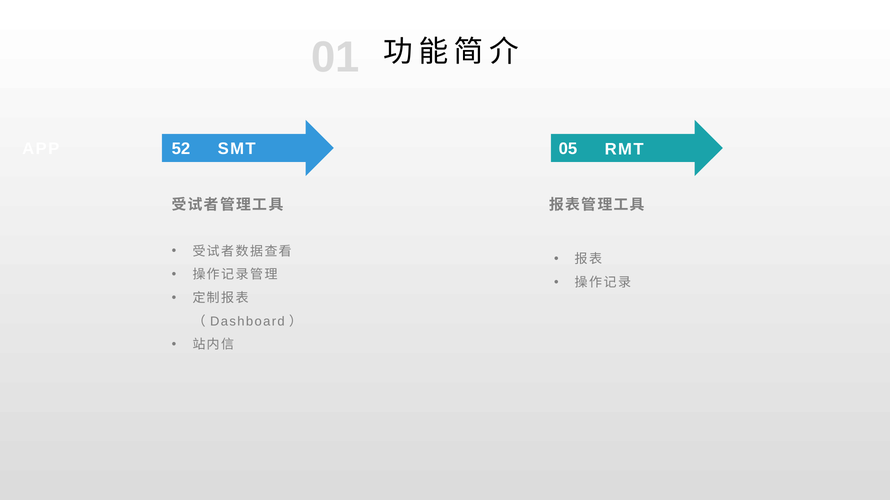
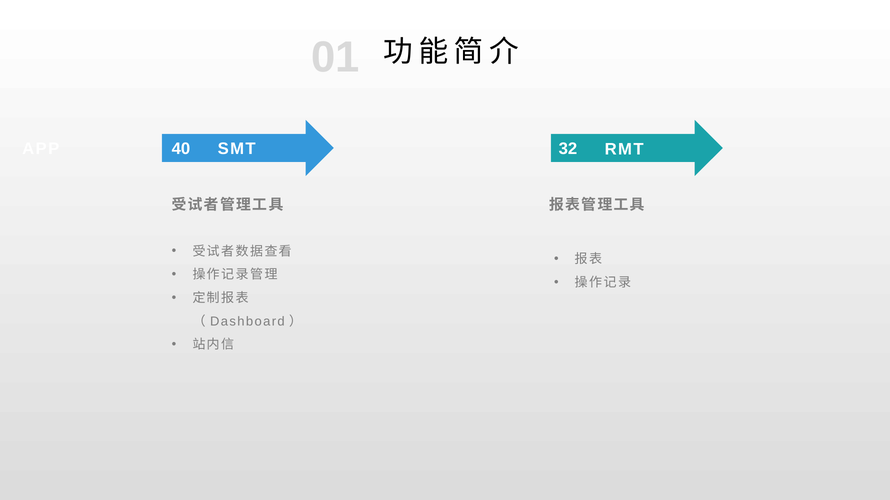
52: 52 -> 40 (181, 149)
05: 05 -> 32 (568, 149)
